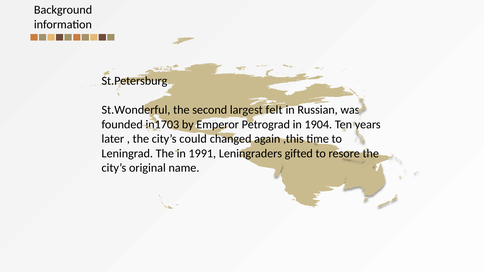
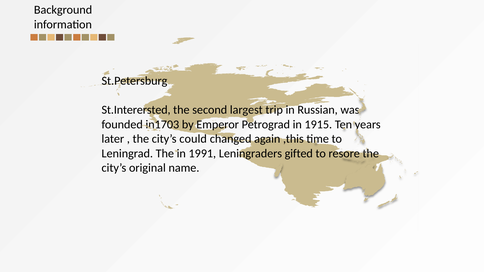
St.Wonderful: St.Wonderful -> St.Interersted (136, 110)
felt: felt -> trip (274, 110)
1904: 1904 -> 1915 (318, 125)
